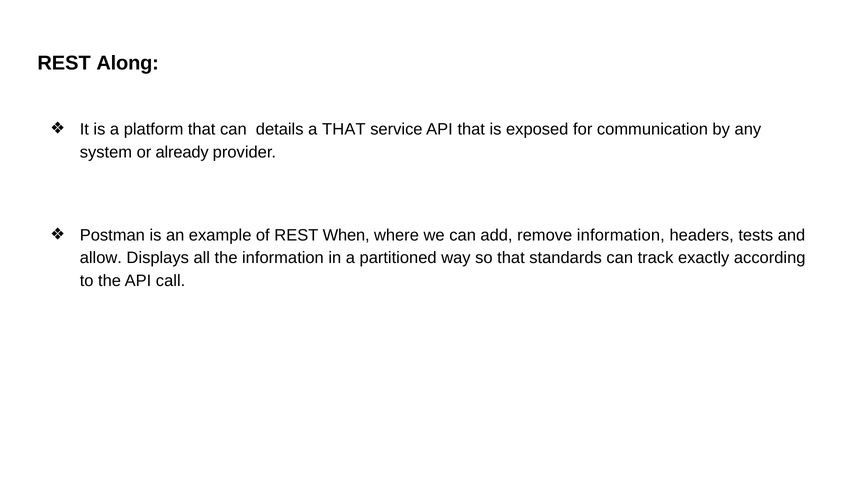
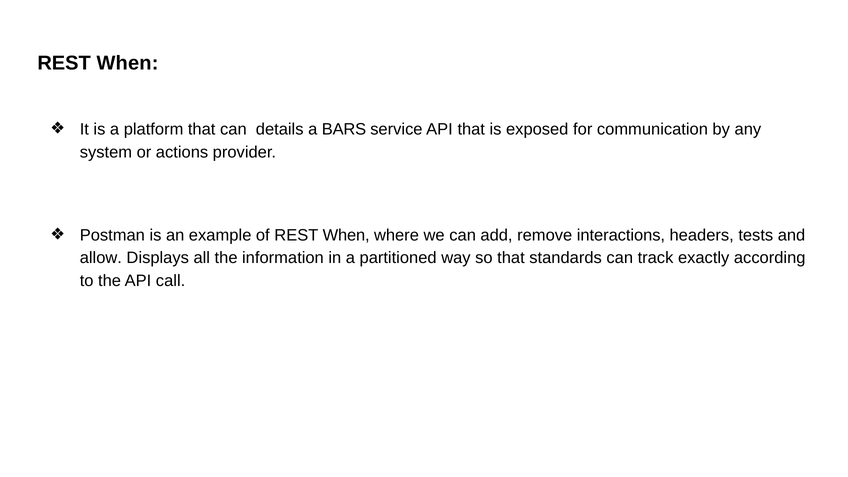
Along: Along -> When (127, 63)
a THAT: THAT -> BARS (344, 129)
already: already -> actions (182, 152)
remove information: information -> interactions (621, 235)
